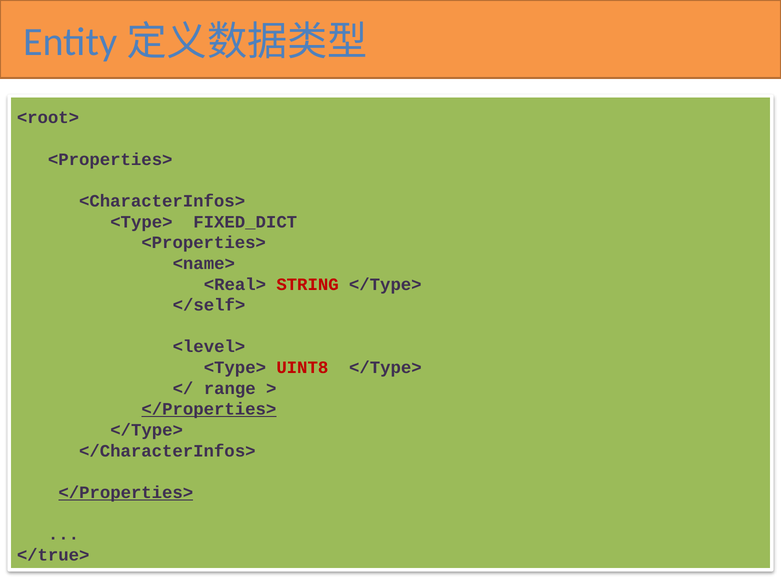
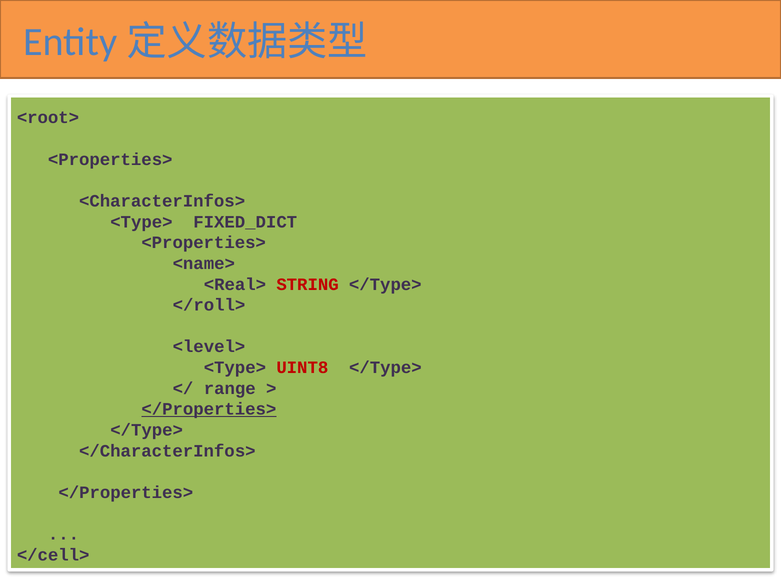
</self>: </self> -> </roll> (209, 305)
</Properties> underline: present -> none (126, 492)
</true>: </true> -> </cell> (53, 555)
